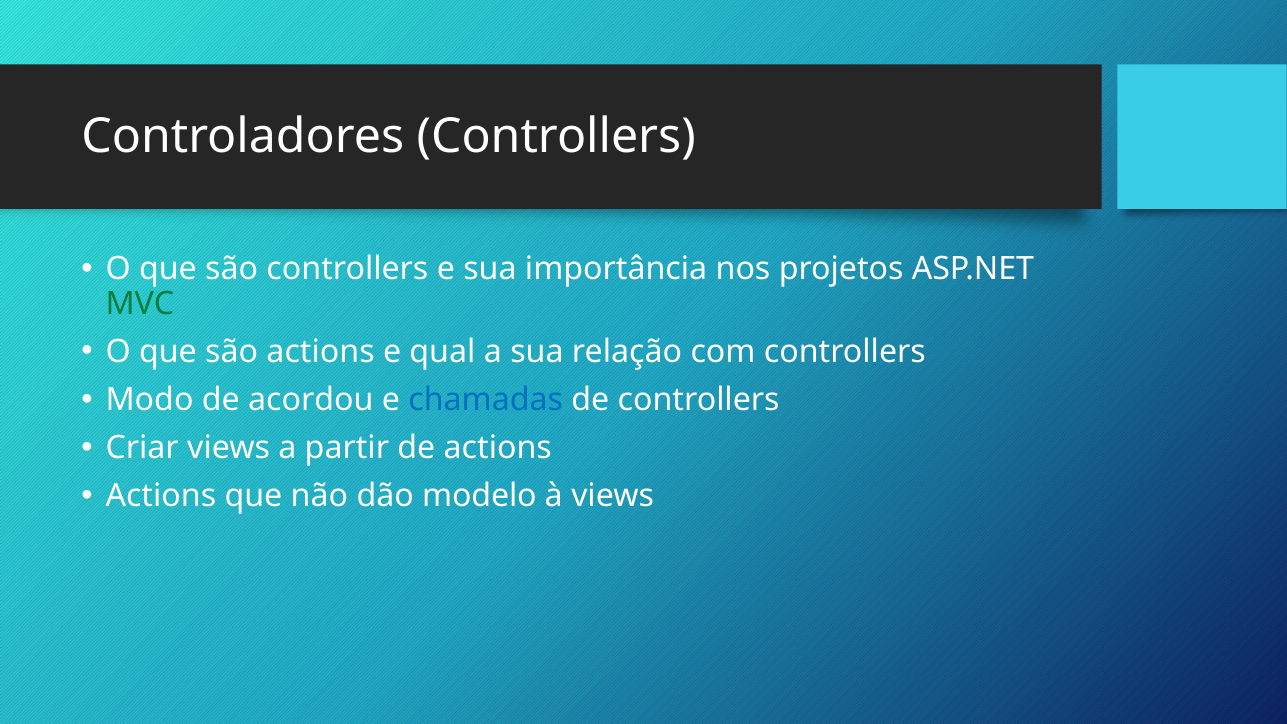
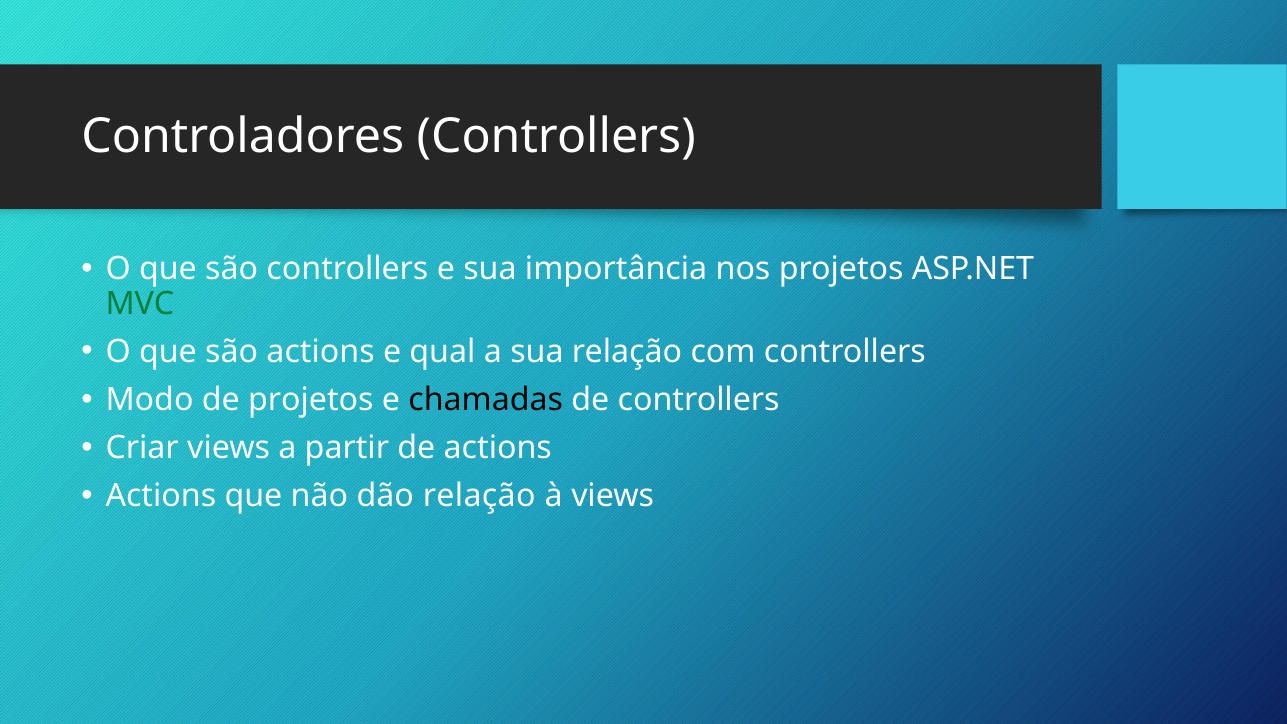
de acordou: acordou -> projetos (311, 400)
chamadas colour: blue -> black (486, 400)
dão modelo: modelo -> relação (479, 496)
